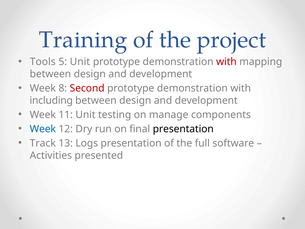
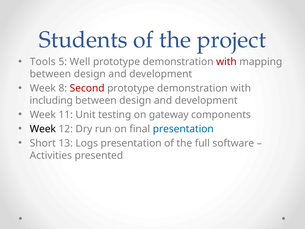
Training: Training -> Students (83, 40)
5 Unit: Unit -> Well (80, 62)
manage: manage -> gateway (169, 115)
Week colour: blue -> black (43, 129)
presentation colour: black -> blue (183, 129)
Track: Track -> Short (43, 143)
